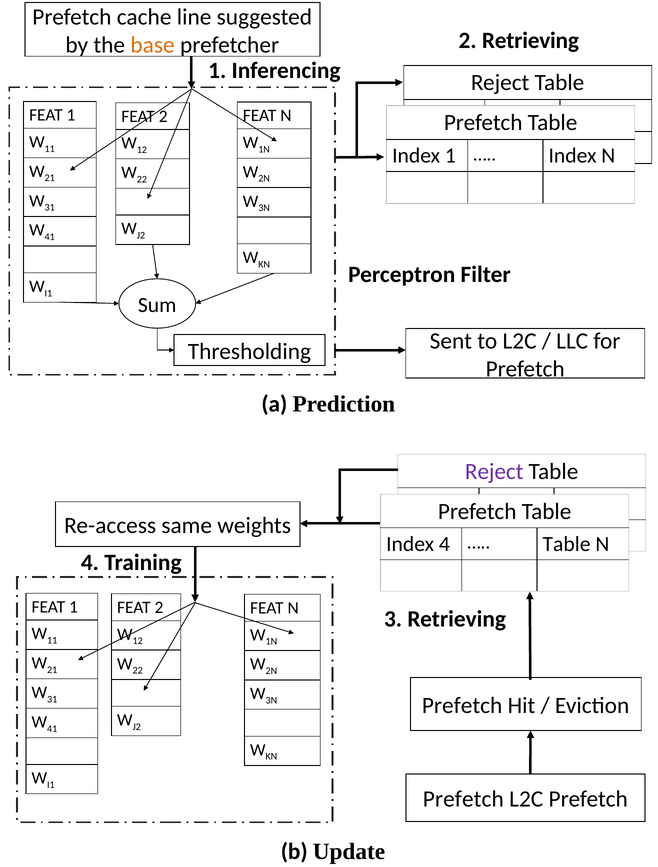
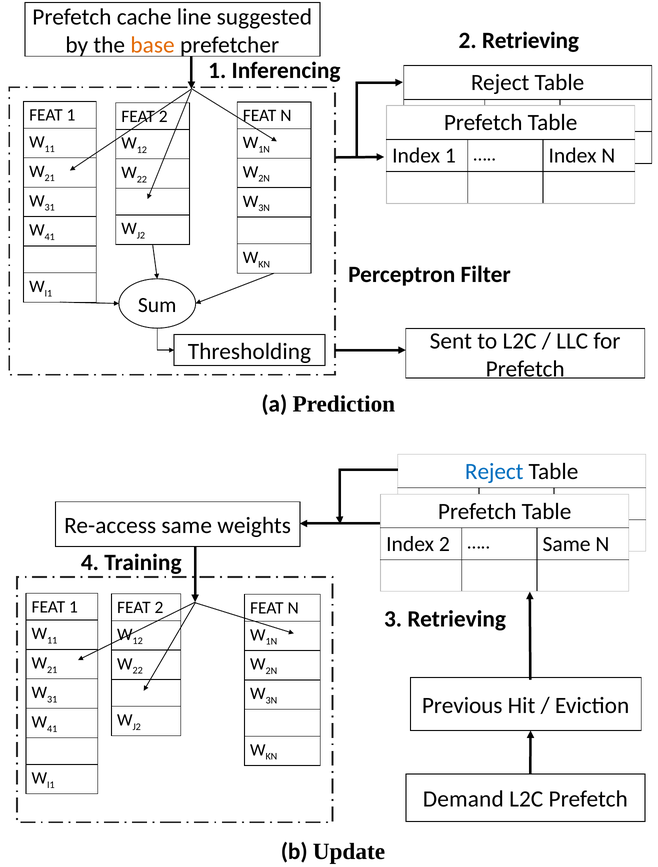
Reject colour: purple -> blue (494, 472)
Index 4: 4 -> 2 (444, 544)
Table: Table -> Same (567, 544)
Prefetch: Prefetch -> Previous (462, 706)
Prefetch: Prefetch -> Demand (463, 800)
